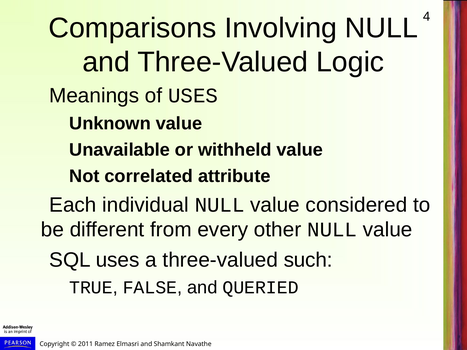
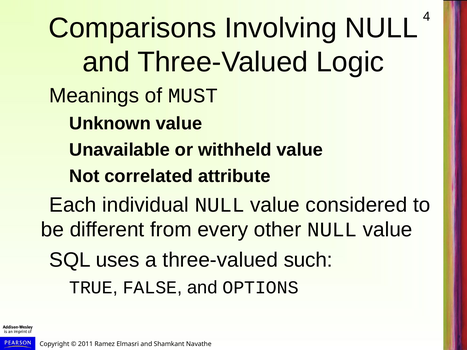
of USES: USES -> MUST (193, 96)
QUERIED: QUERIED -> OPTIONS (261, 288)
